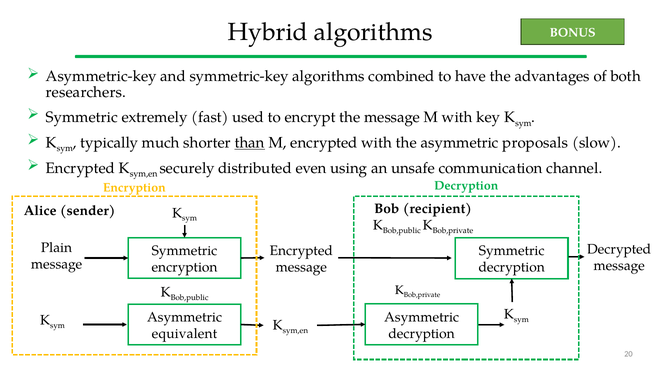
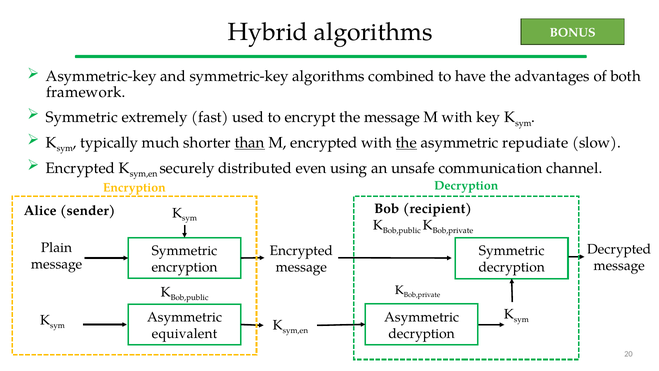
researchers: researchers -> framework (86, 92)
the underline: none -> present (406, 143)
proposals: proposals -> repudiate (535, 143)
